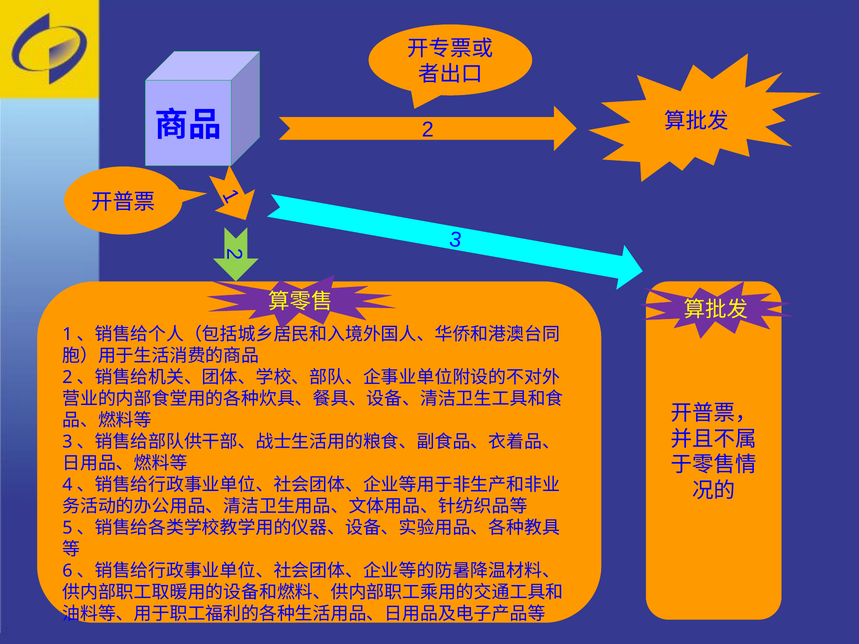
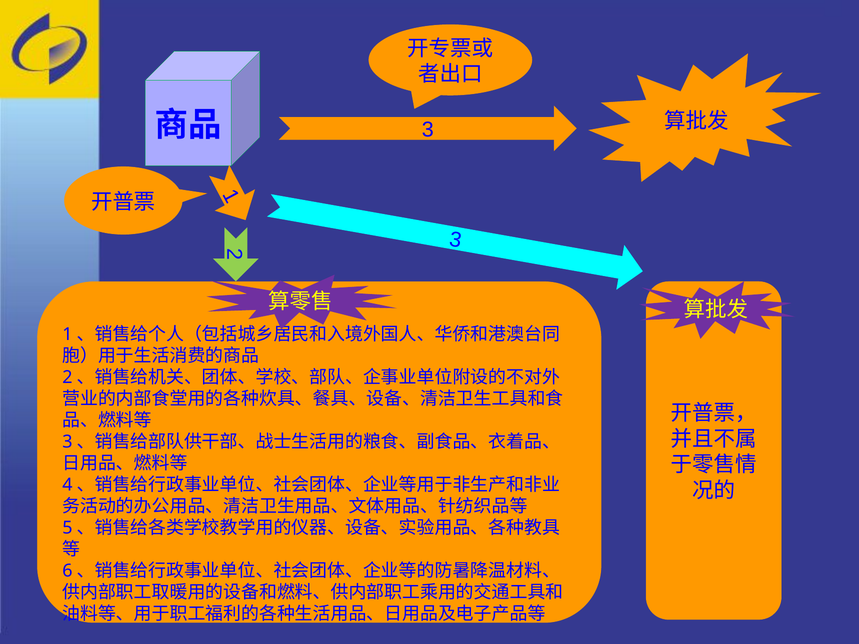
2: 2 -> 3 (428, 130)
